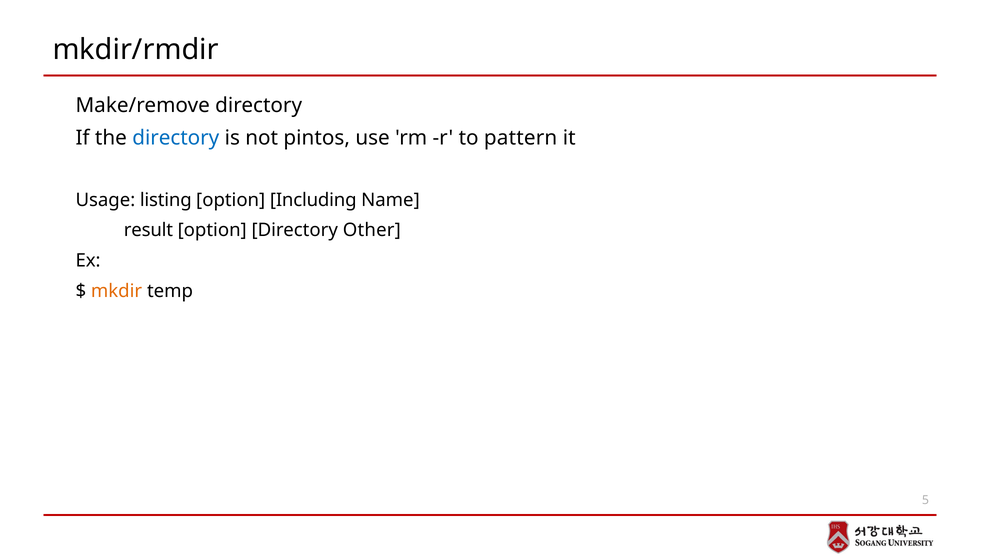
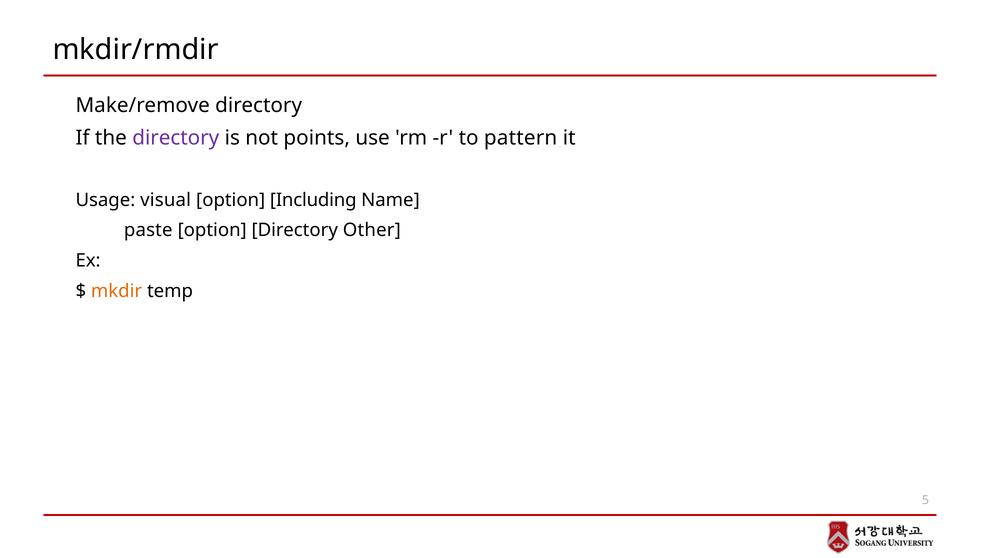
directory colour: blue -> purple (176, 138)
pintos: pintos -> points (317, 138)
listing: listing -> visual (166, 200)
result: result -> paste (148, 230)
